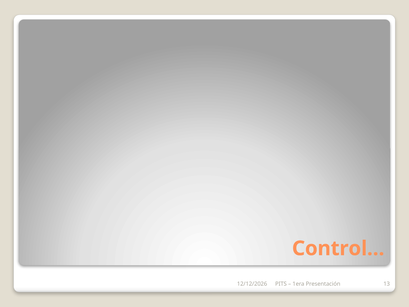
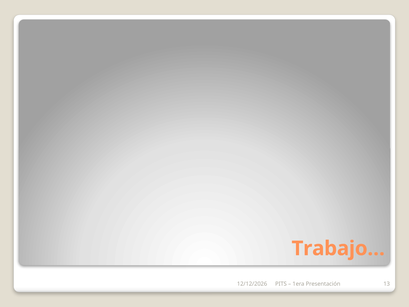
Control…: Control… -> Trabajo… (338, 248)
